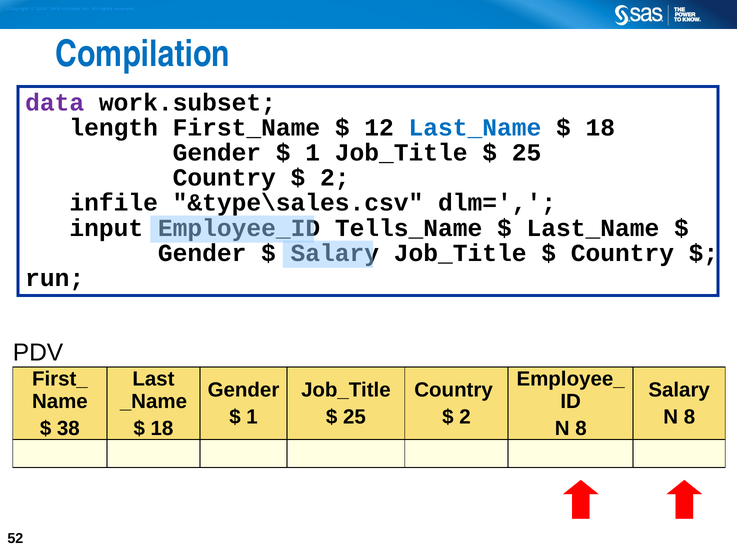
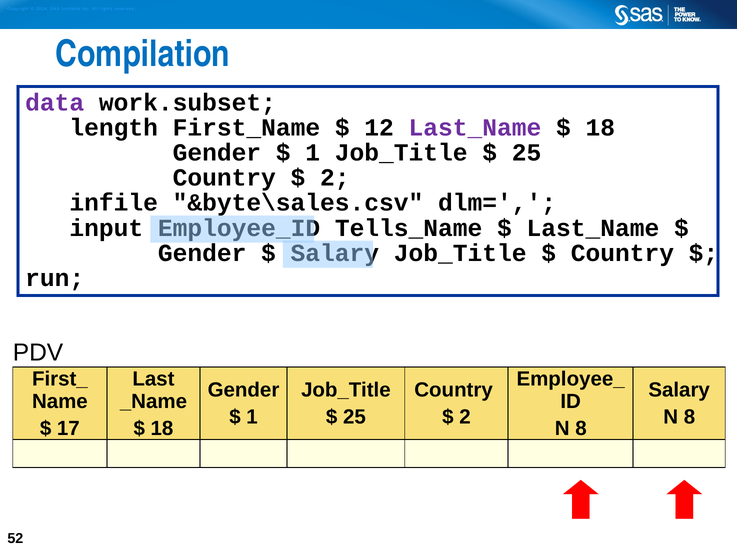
Last_Name colour: blue -> purple (475, 128)
&type\sales.csv: &type\sales.csv -> &byte\sales.csv (298, 203)
38: 38 -> 17 (68, 428)
